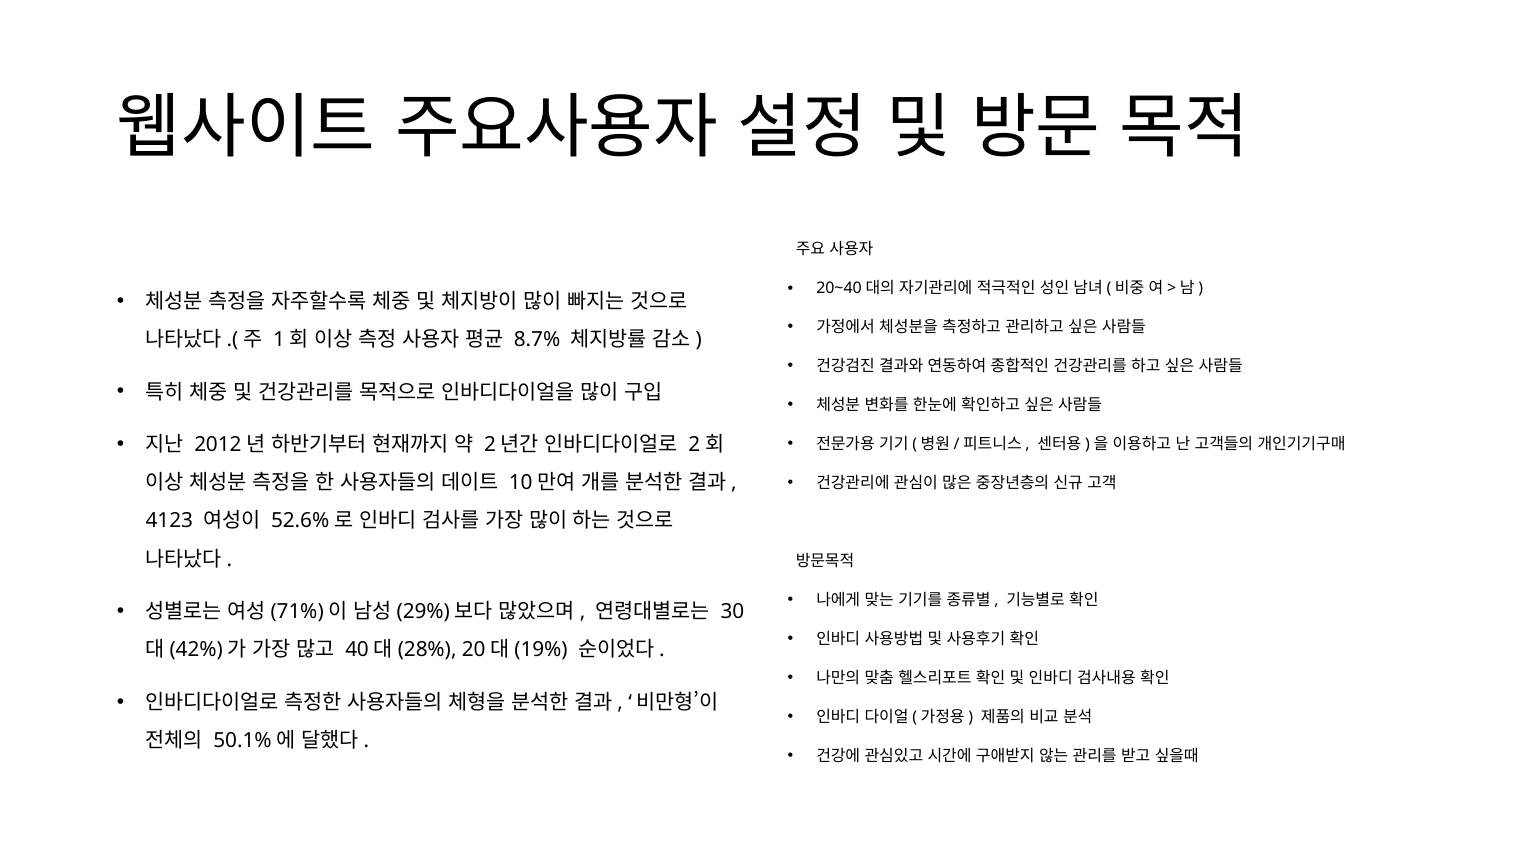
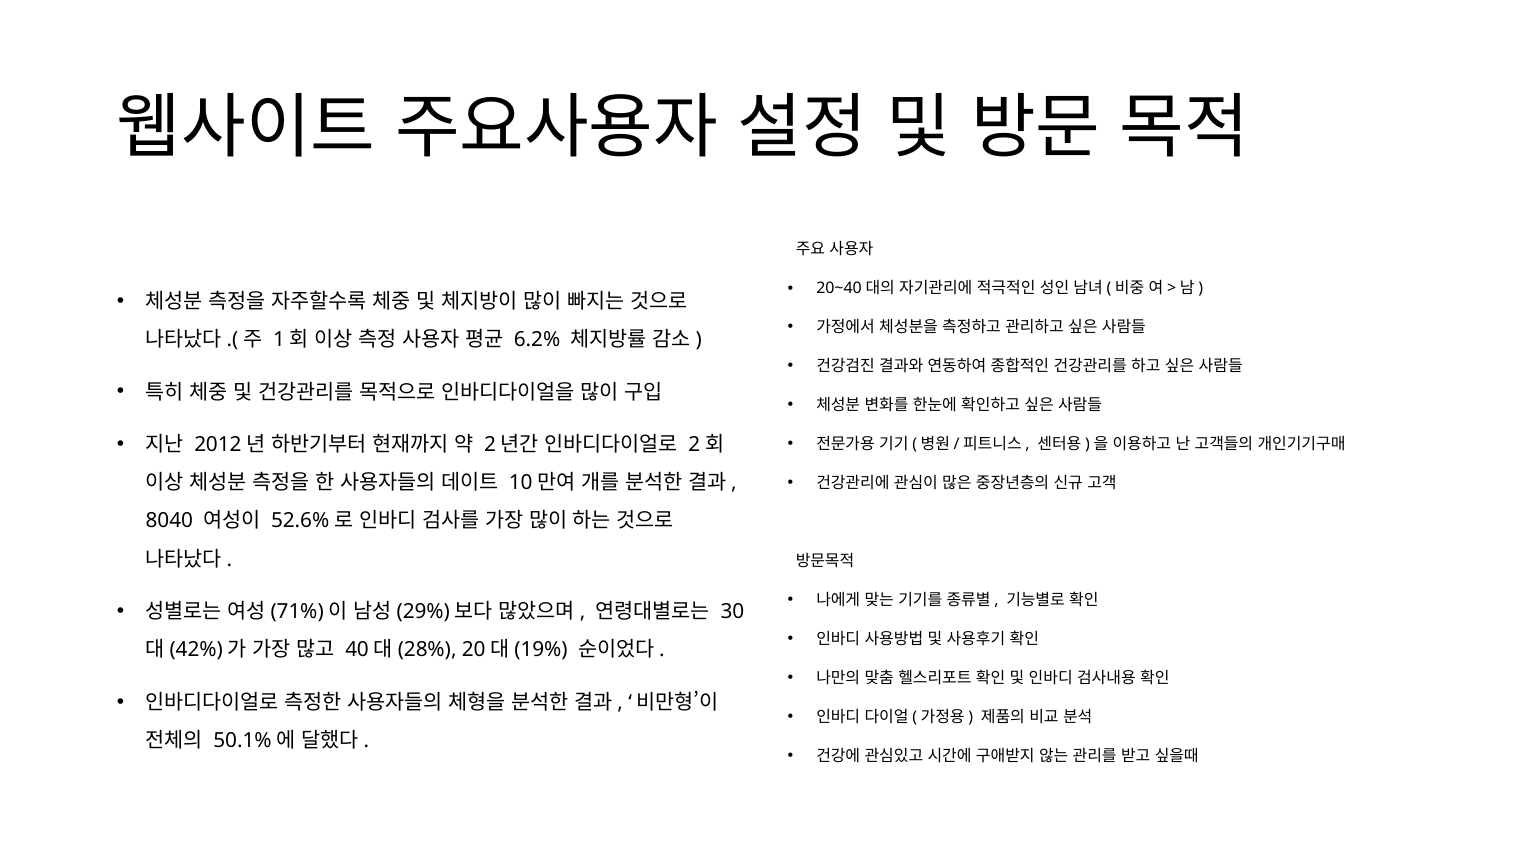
8.7%: 8.7% -> 6.2% (537, 340)
4123: 4123 -> 8040 (169, 521)
